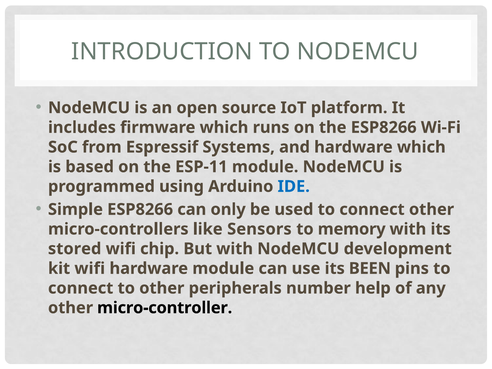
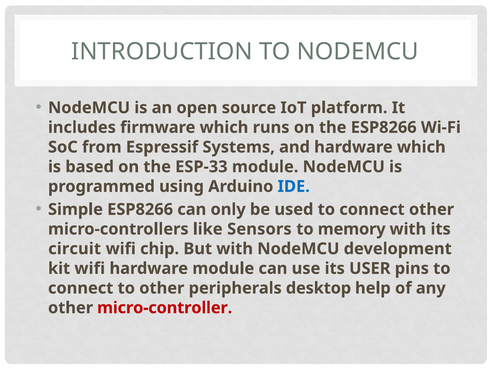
ESP-11: ESP-11 -> ESP-33 (201, 167)
stored: stored -> circuit (75, 249)
BEEN: BEEN -> USER (370, 268)
number: number -> desktop (318, 288)
micro-controller colour: black -> red (165, 308)
